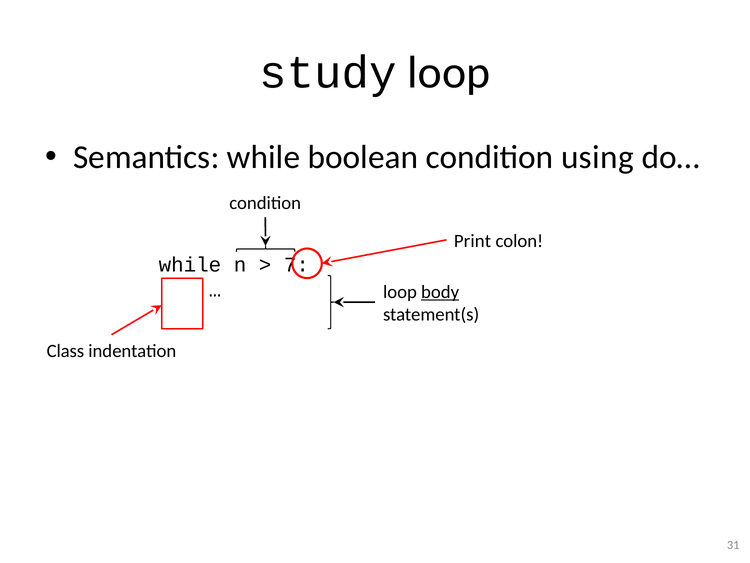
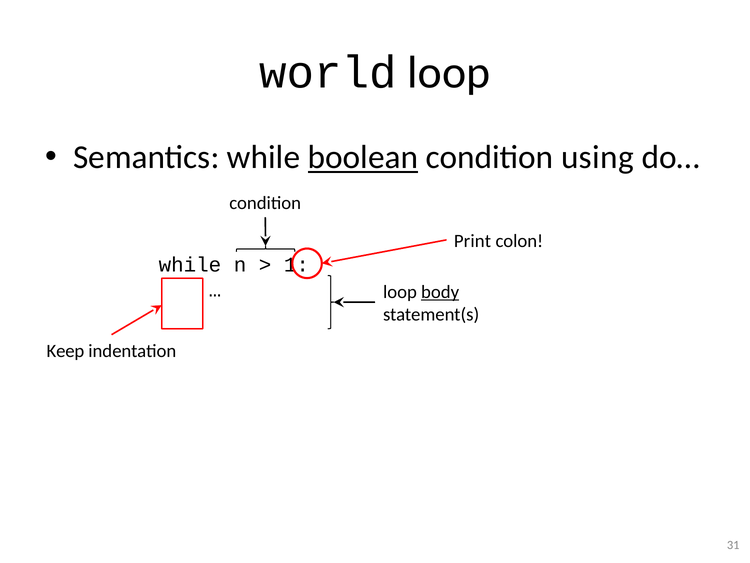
study: study -> world (328, 73)
boolean underline: none -> present (363, 157)
7: 7 -> 1 (296, 264)
Class: Class -> Keep (65, 351)
